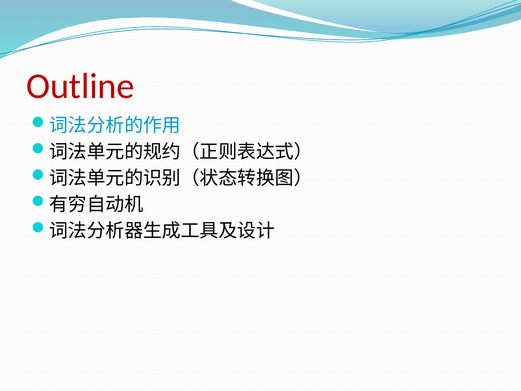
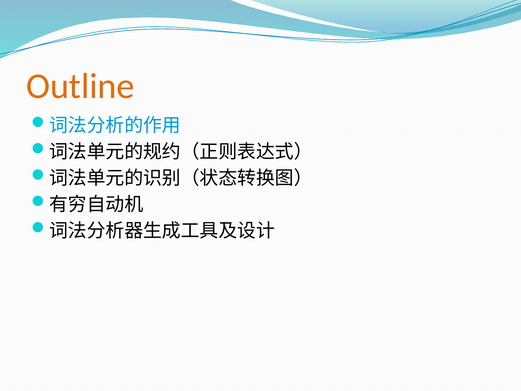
Outline colour: red -> orange (80, 86)
